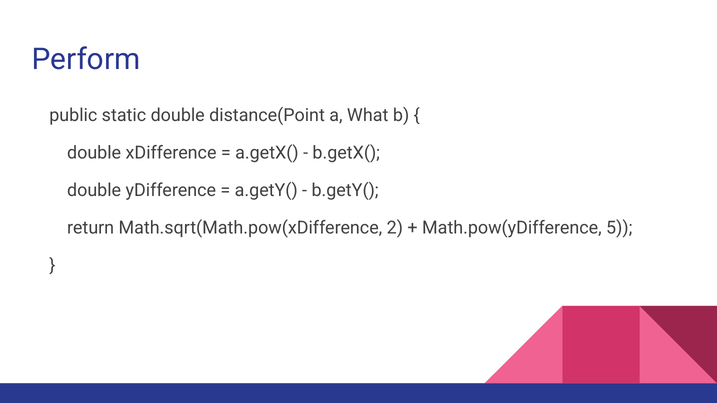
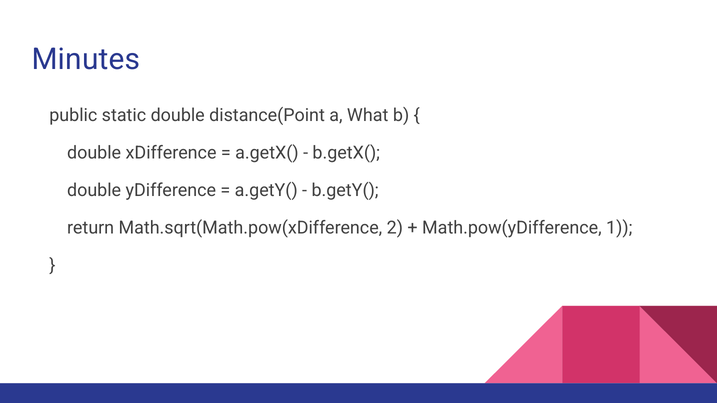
Perform: Perform -> Minutes (86, 59)
5: 5 -> 1 (619, 228)
